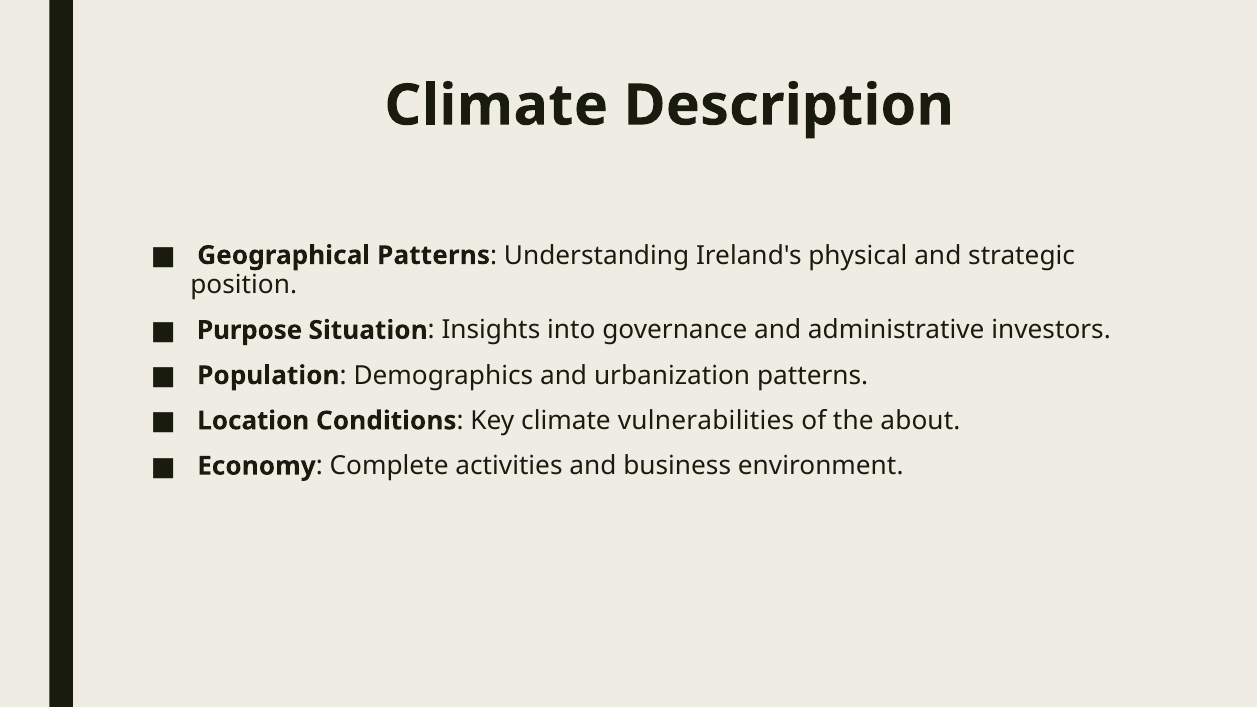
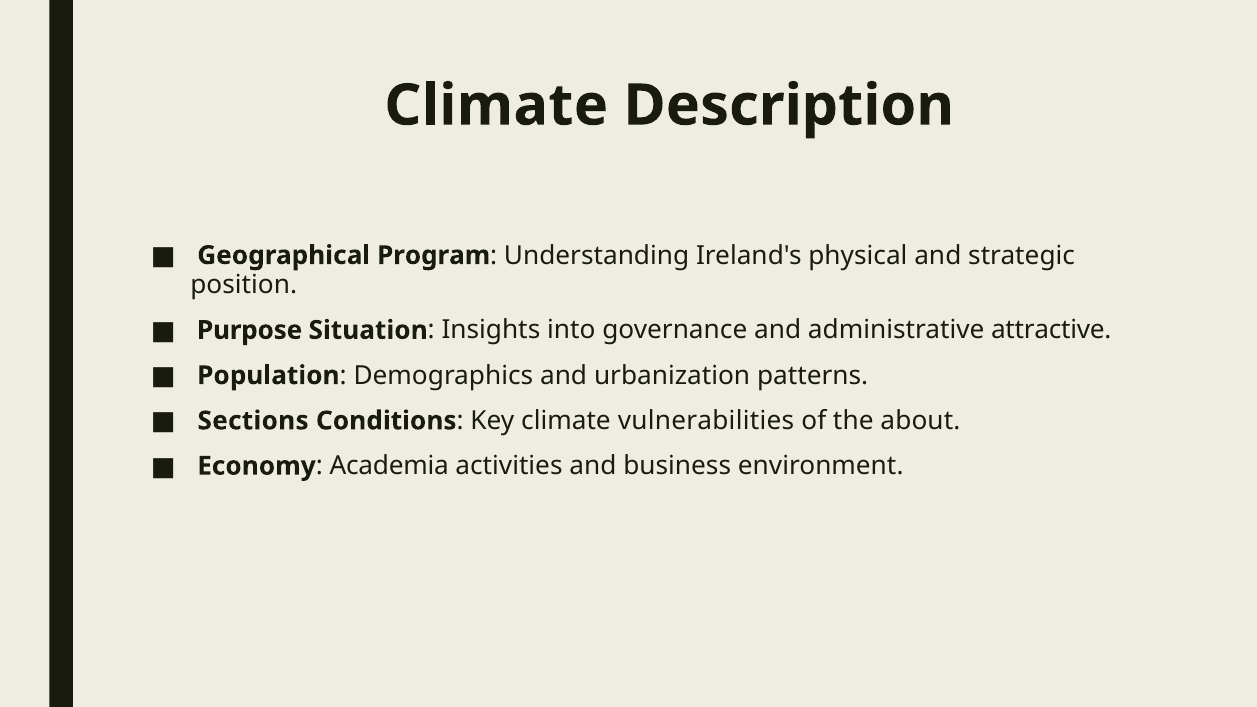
Geographical Patterns: Patterns -> Program (434, 255)
investors: investors -> attractive (1051, 330)
Location: Location -> Sections (253, 421)
Complete: Complete -> Academia (389, 466)
